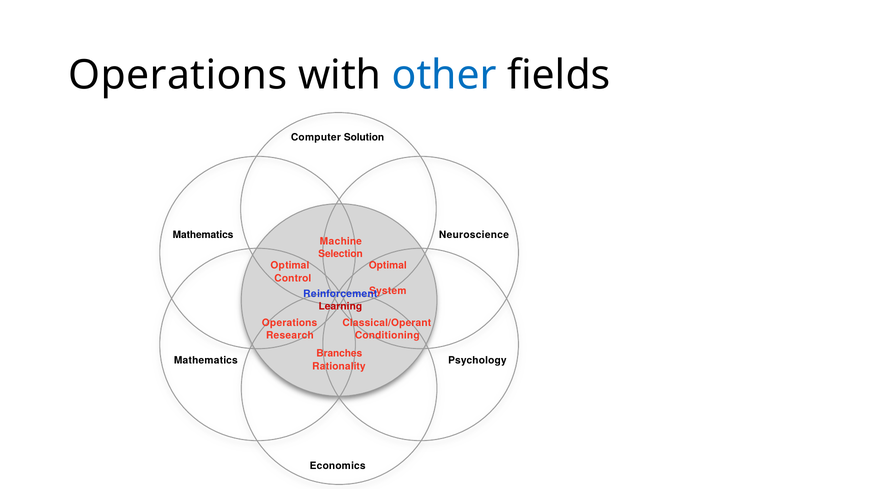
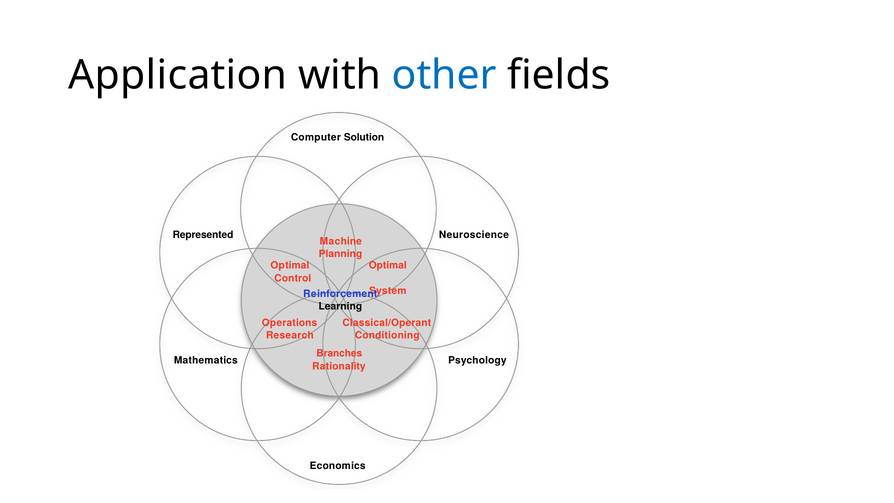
Operations: Operations -> Application (178, 75)
Mathematics: Mathematics -> Represented (203, 235)
Selection: Selection -> Planning (340, 254)
Learning colour: red -> black (340, 306)
